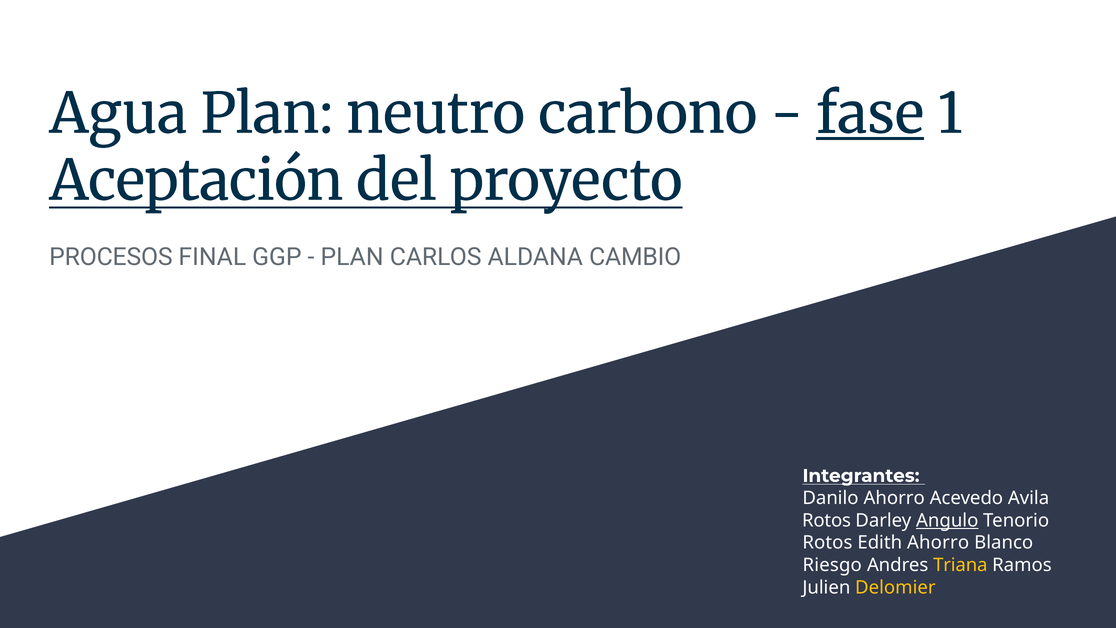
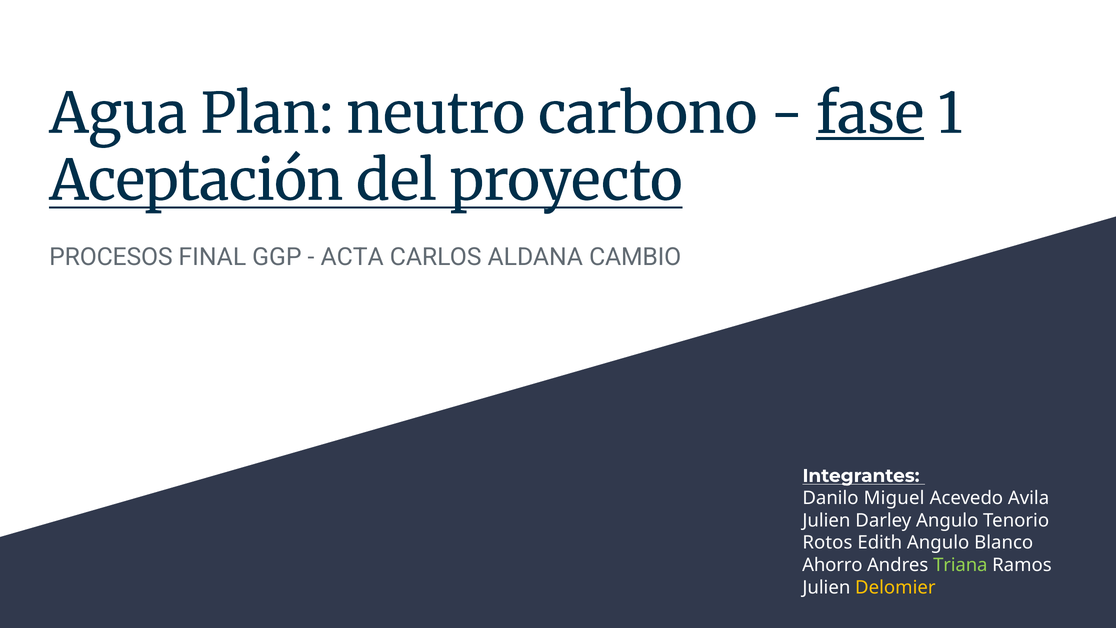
PLAN: PLAN -> ACTA (352, 257)
Danilo Ahorro: Ahorro -> Miguel (894, 498)
Rotos: Rotos -> Julien (826, 520)
Angulo underline: present -> none (947, 520)
Edith Ahorro: Ahorro -> Angulo (938, 543)
Riesgo: Riesgo -> Ahorro (832, 565)
Triana colour: yellow -> light green (960, 565)
